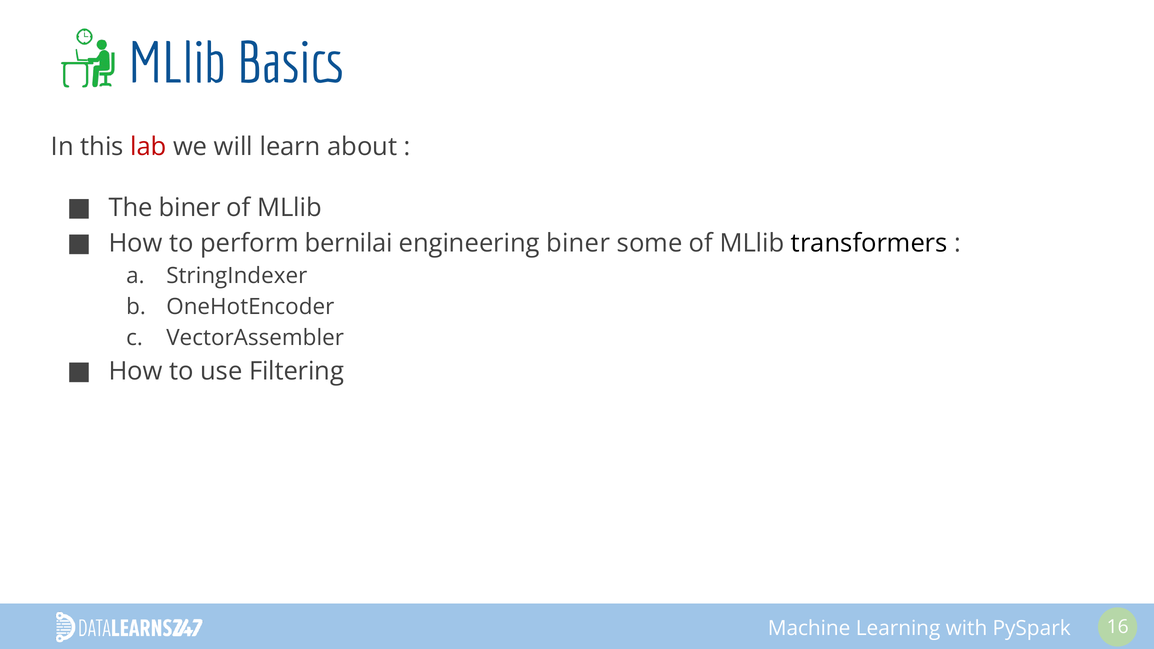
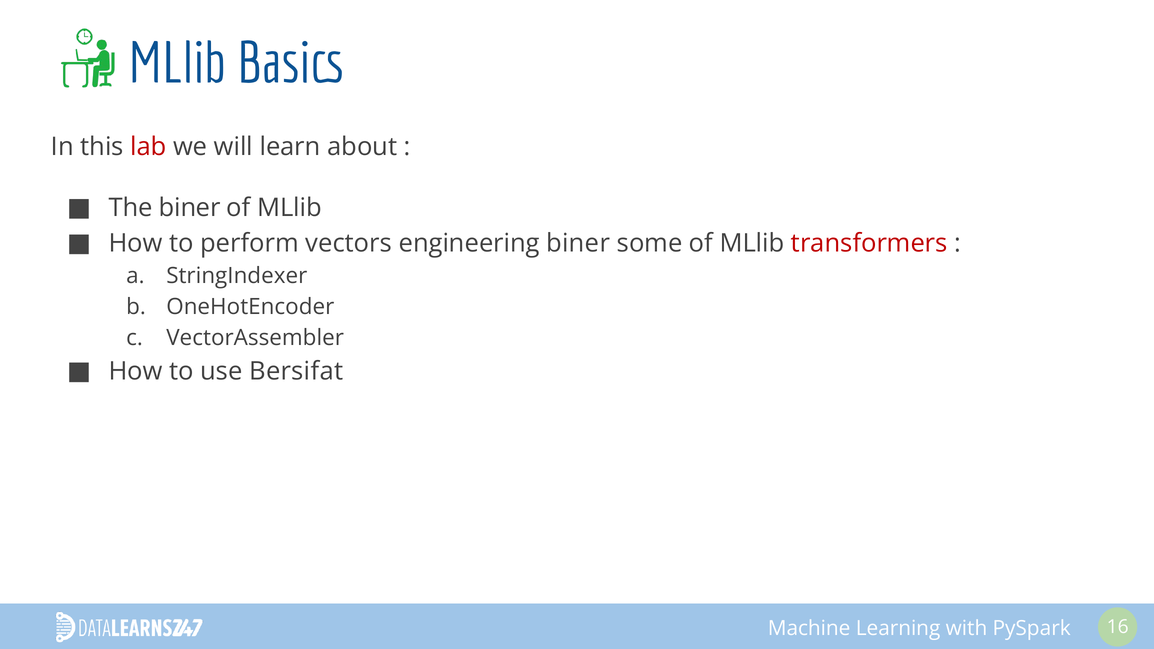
bernilai: bernilai -> vectors (349, 243)
transformers colour: black -> red (869, 243)
Filtering: Filtering -> Bersifat (296, 372)
